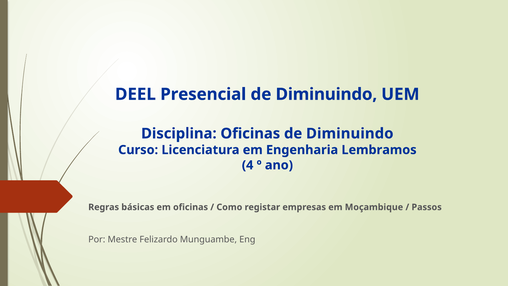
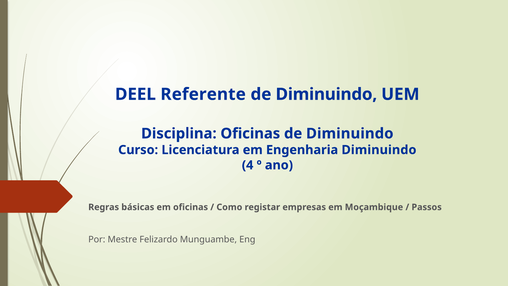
Presencial: Presencial -> Referente (203, 94)
Engenharia Lembramos: Lembramos -> Diminuindo (379, 150)
